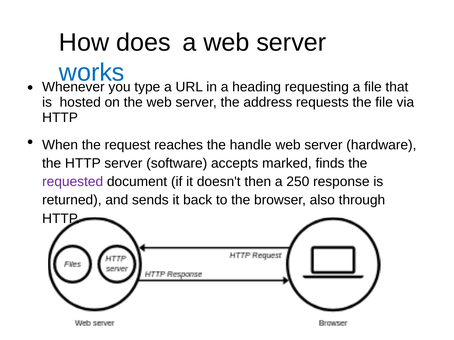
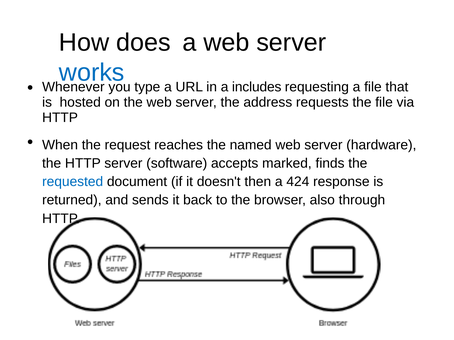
heading: heading -> includes (257, 87)
handle: handle -> named (251, 145)
requested colour: purple -> blue (73, 182)
250: 250 -> 424 (298, 182)
